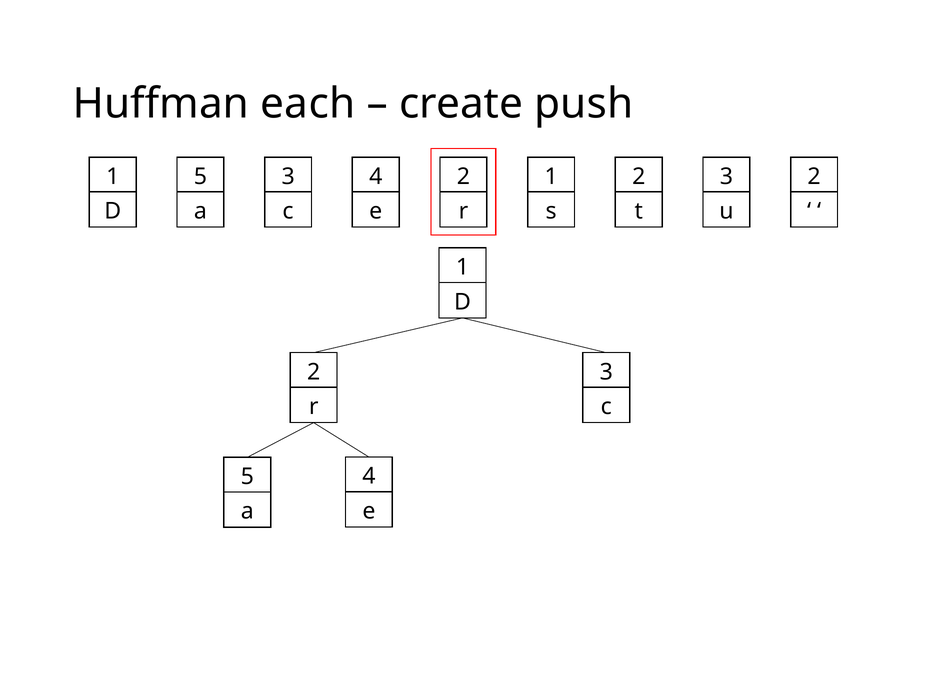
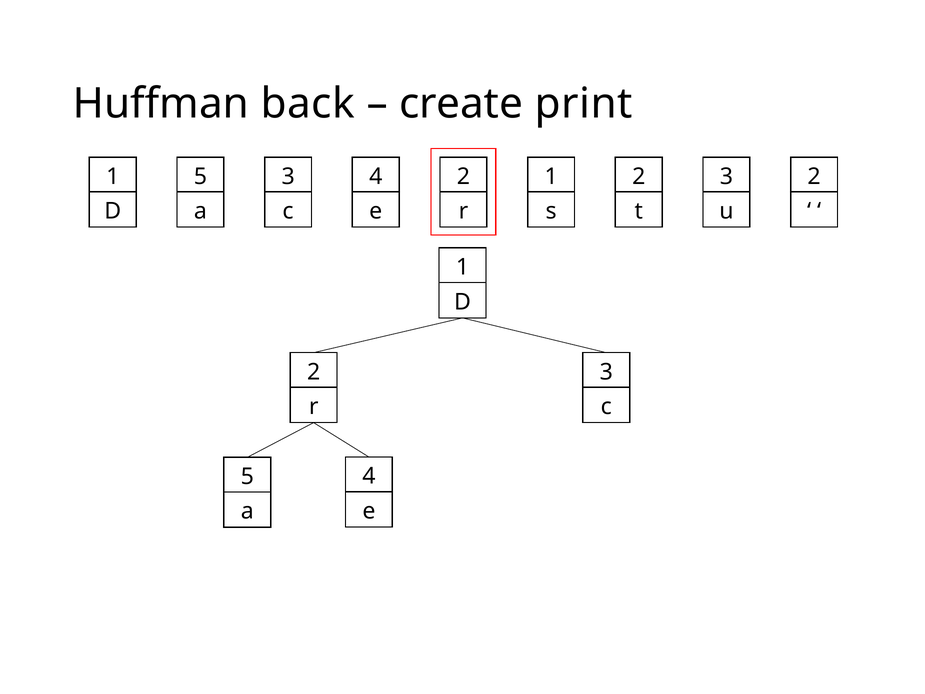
each: each -> back (308, 104)
push: push -> print (584, 104)
